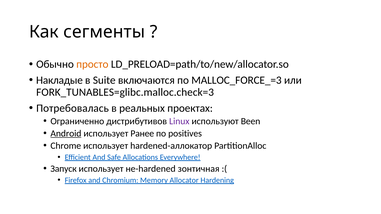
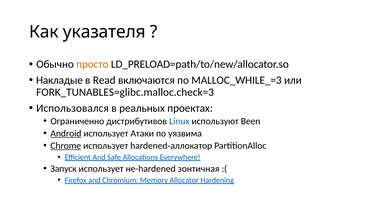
сегменты: сегменты -> указателя (104, 32)
Suite: Suite -> Read (104, 80)
MALLOC_FORCE_=3: MALLOC_FORCE_=3 -> MALLOC_WHILE_=3 (236, 80)
Потребовалась: Потребовалась -> Использовался (72, 108)
Linux colour: purple -> blue (179, 121)
Ранее: Ранее -> Атаки (142, 134)
positives: positives -> уязвима (185, 134)
Chrome underline: none -> present (66, 146)
